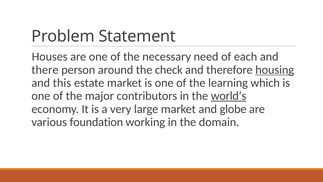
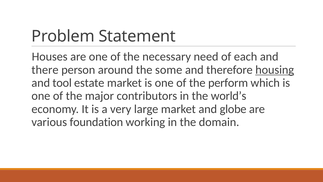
check: check -> some (169, 70)
this: this -> tool (62, 83)
learning: learning -> perform (228, 83)
world’s underline: present -> none (229, 96)
